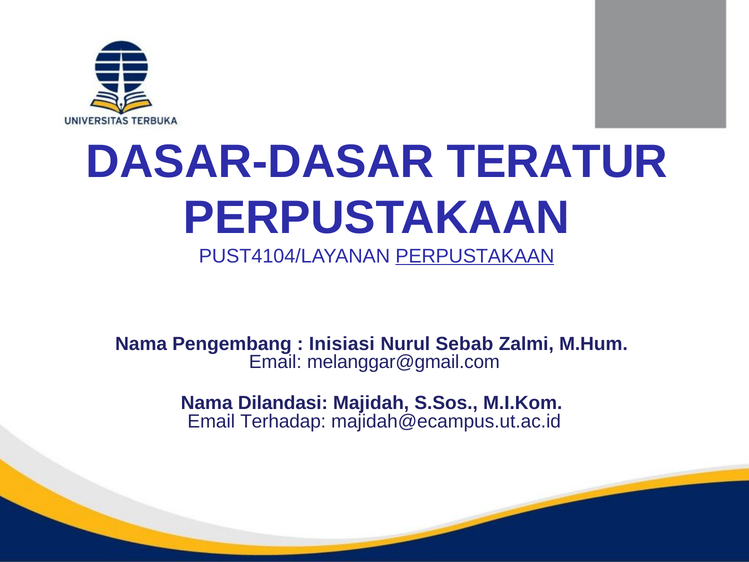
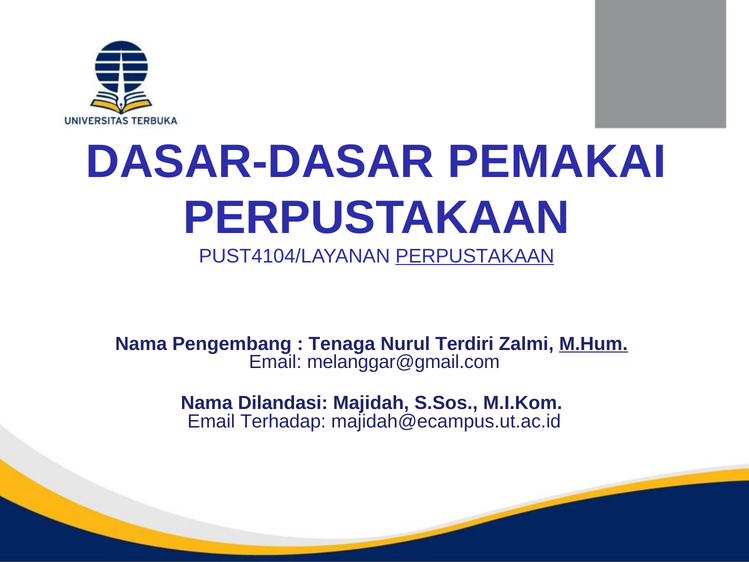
TERATUR: TERATUR -> PEMAKAI (557, 162)
Inisiasi: Inisiasi -> Tenaga (342, 344)
Sebab: Sebab -> Terdiri (465, 344)
M.Hum underline: none -> present (593, 344)
